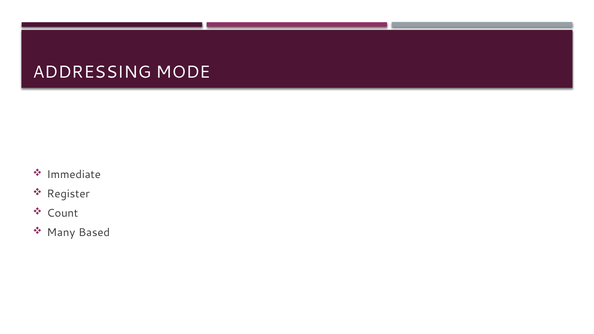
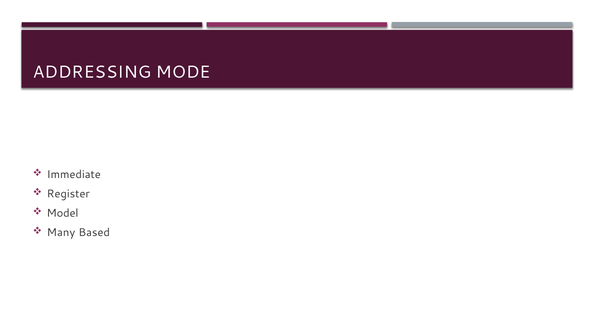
Count: Count -> Model (63, 213)
